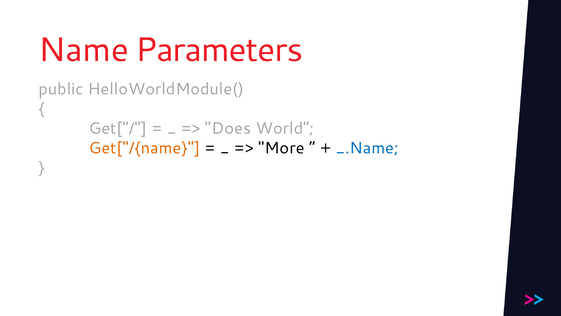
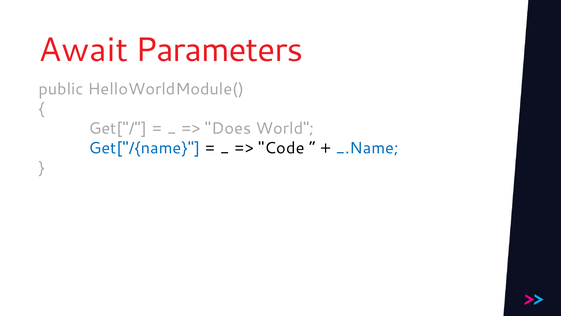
Name: Name -> Await (83, 50)
Get["/{name colour: orange -> blue (144, 148)
More: More -> Code (281, 148)
